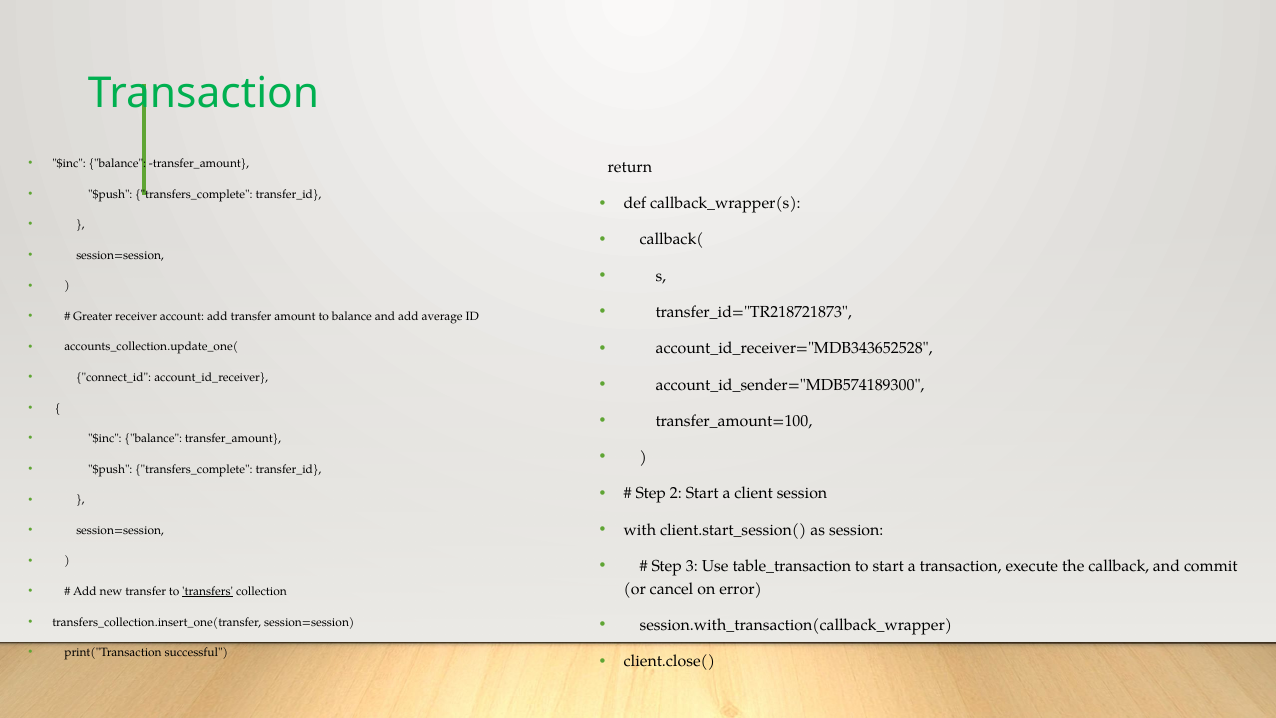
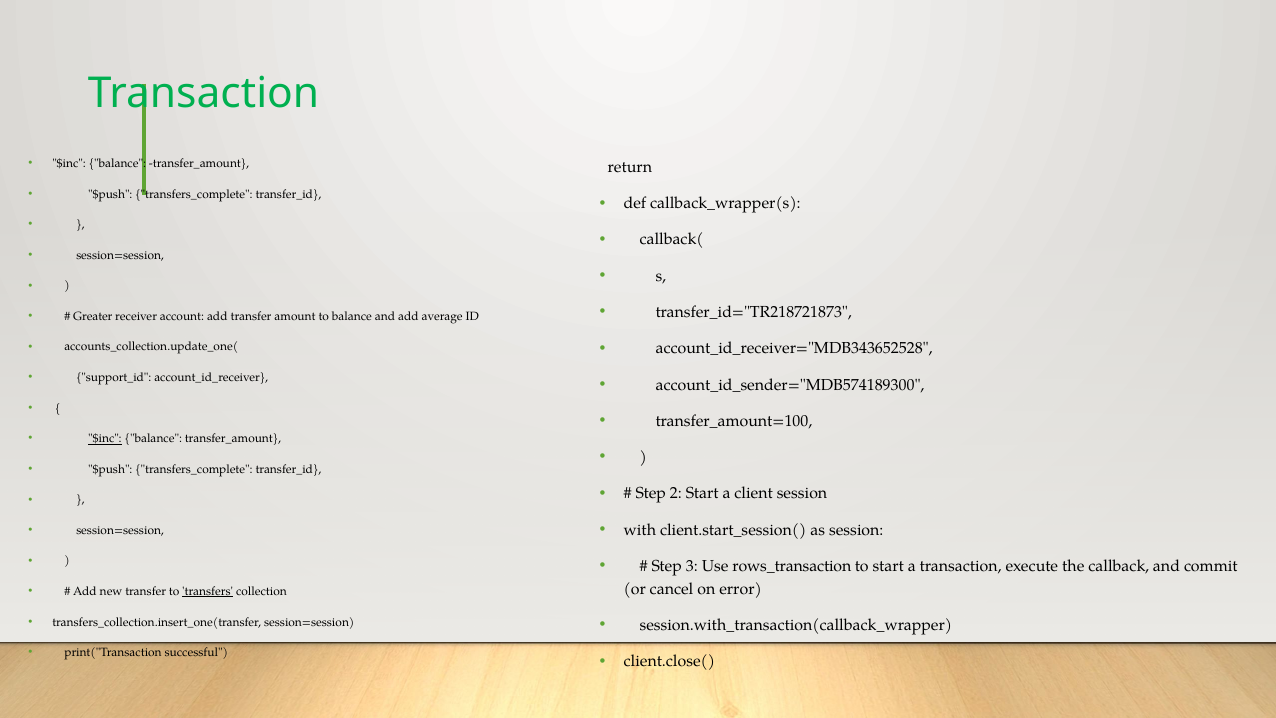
connect_id: connect_id -> support_id (114, 377)
$inc underline: none -> present (105, 439)
table_transaction: table_transaction -> rows_transaction (792, 566)
